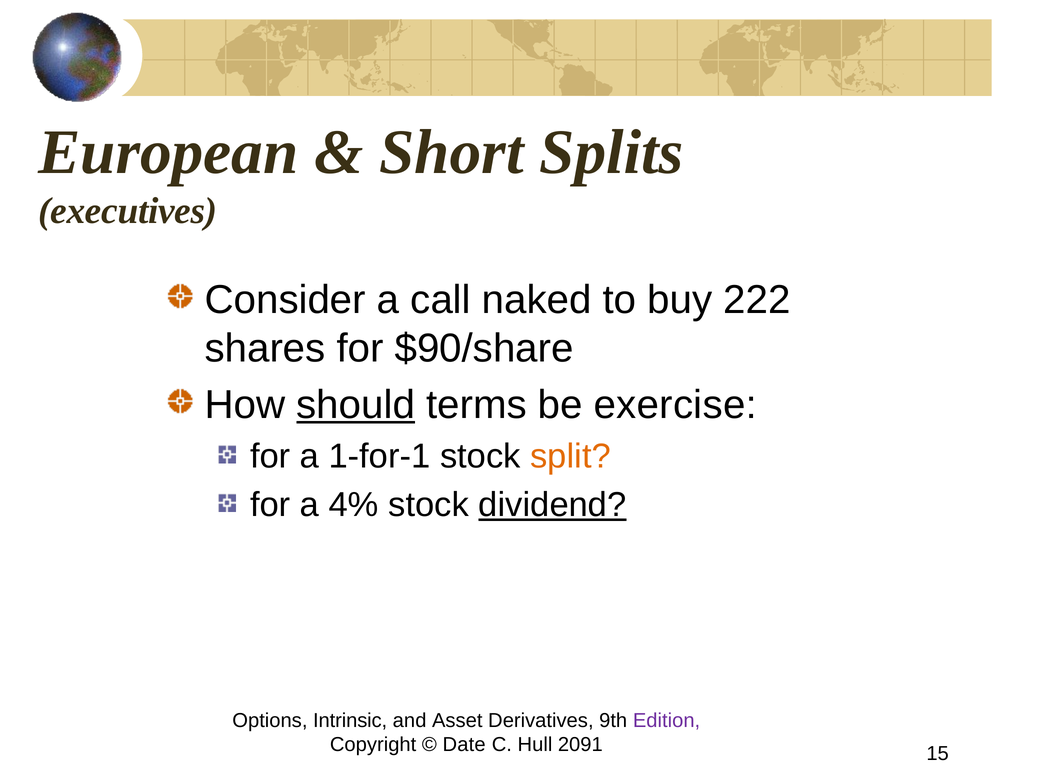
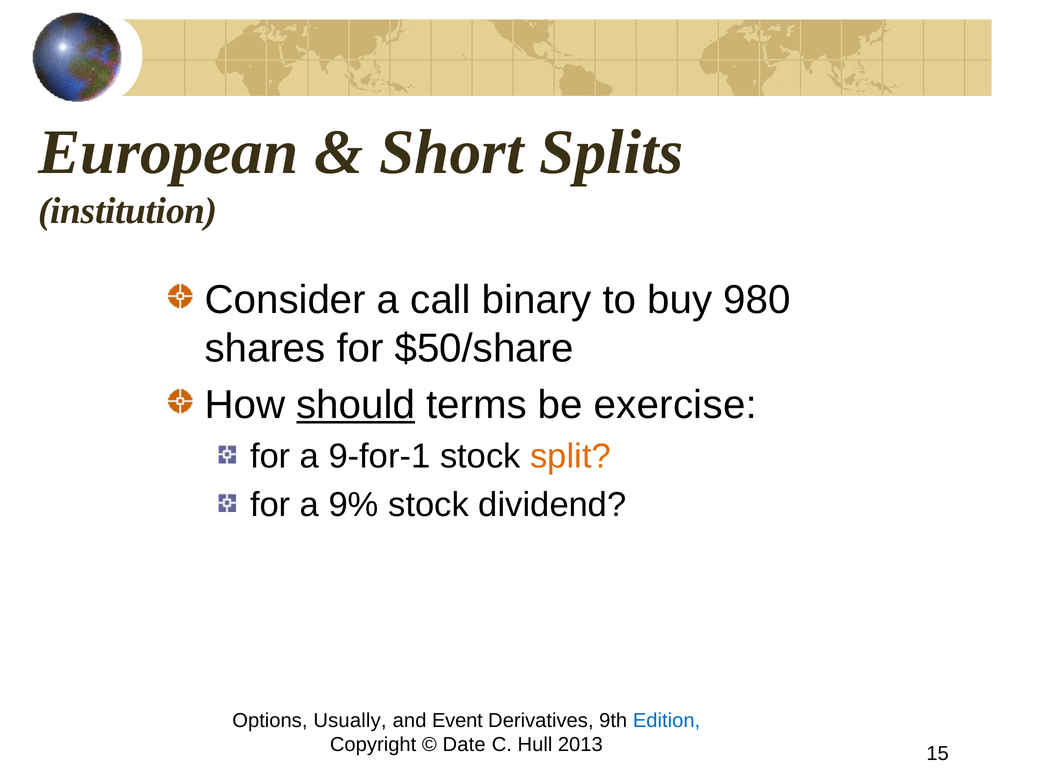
executives: executives -> institution (128, 211)
naked: naked -> binary (537, 300)
222: 222 -> 980 (757, 300)
$90/share: $90/share -> $50/share (484, 348)
1-for-1: 1-for-1 -> 9-for-1 (380, 456)
4%: 4% -> 9% (354, 505)
dividend underline: present -> none (552, 505)
Intrinsic: Intrinsic -> Usually (350, 720)
Asset: Asset -> Event (457, 720)
Edition colour: purple -> blue (667, 720)
2091: 2091 -> 2013 (580, 745)
